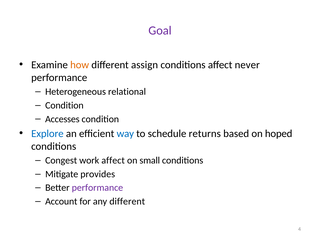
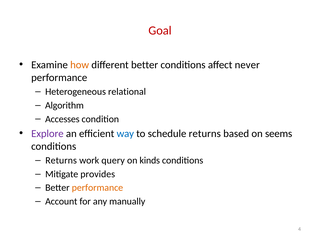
Goal colour: purple -> red (160, 30)
different assign: assign -> better (145, 65)
Condition: Condition -> Algorithm (64, 105)
Explore colour: blue -> purple (47, 133)
hoped: hoped -> seems (279, 133)
Congest: Congest -> Returns (61, 160)
work affect: affect -> query (113, 160)
small: small -> kinds (150, 160)
performance colour: purple -> orange (97, 188)
any different: different -> manually (127, 201)
